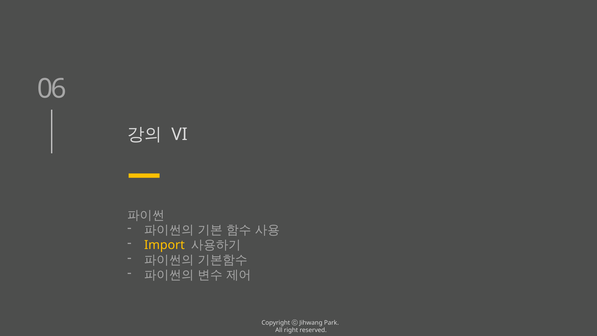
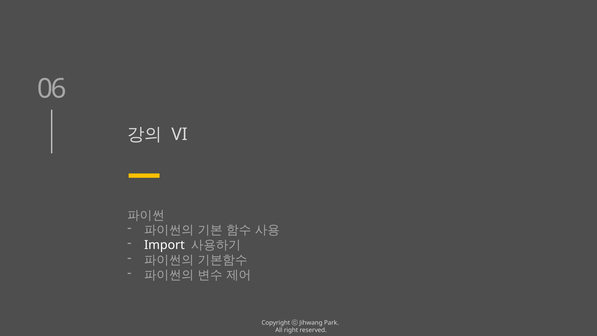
Import colour: yellow -> white (164, 245)
